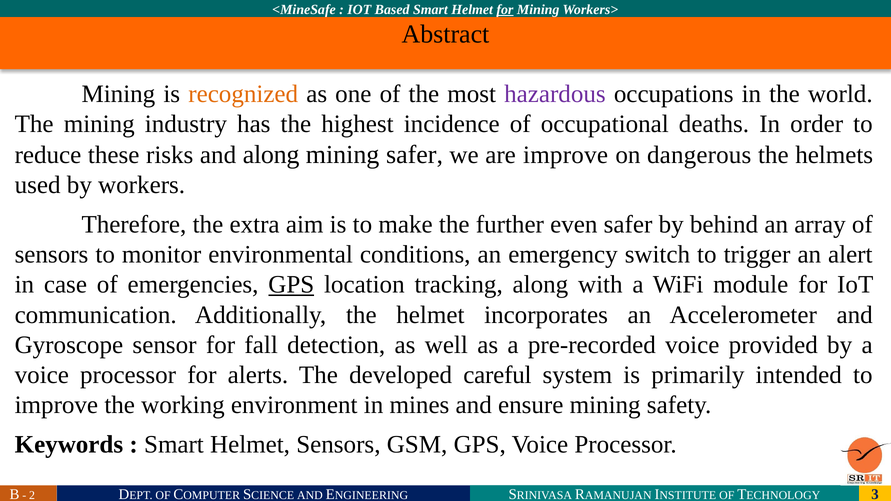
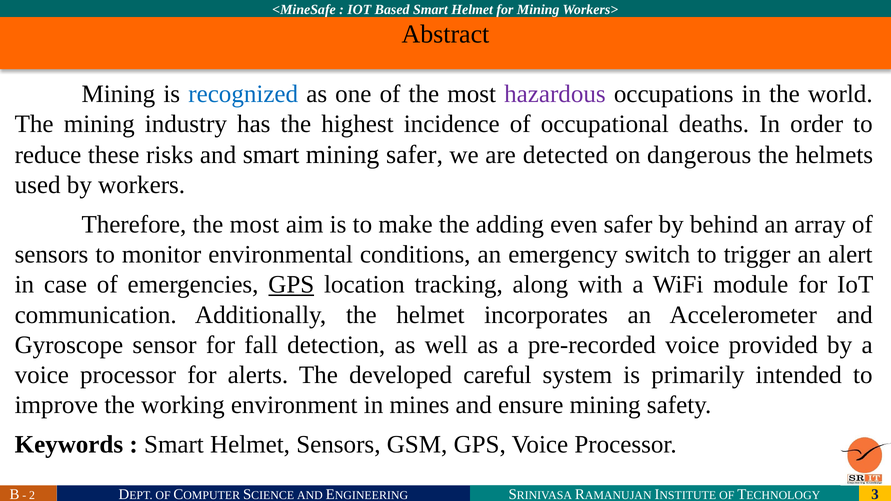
for underline: present -> none (505, 9)
recognized colour: orange -> blue (243, 94)
and along: along -> smart (271, 155)
are improve: improve -> detected (566, 155)
Therefore the extra: extra -> most (254, 225)
further: further -> adding (510, 225)
